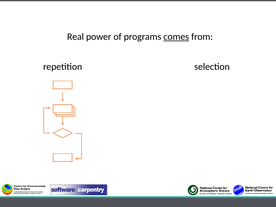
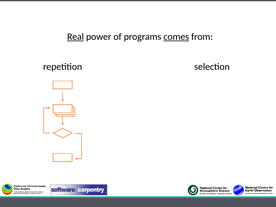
Real underline: none -> present (75, 37)
